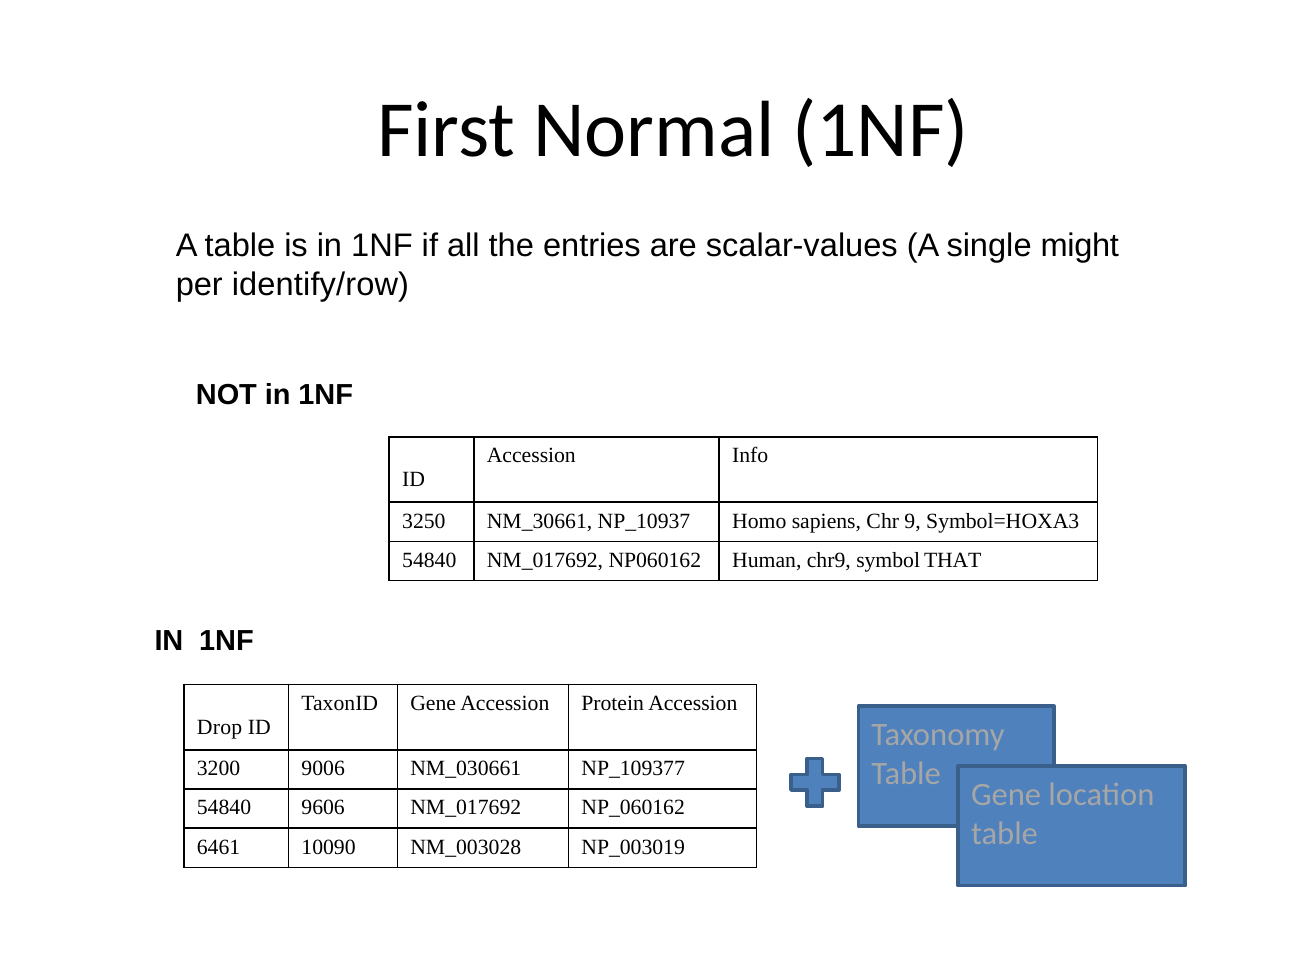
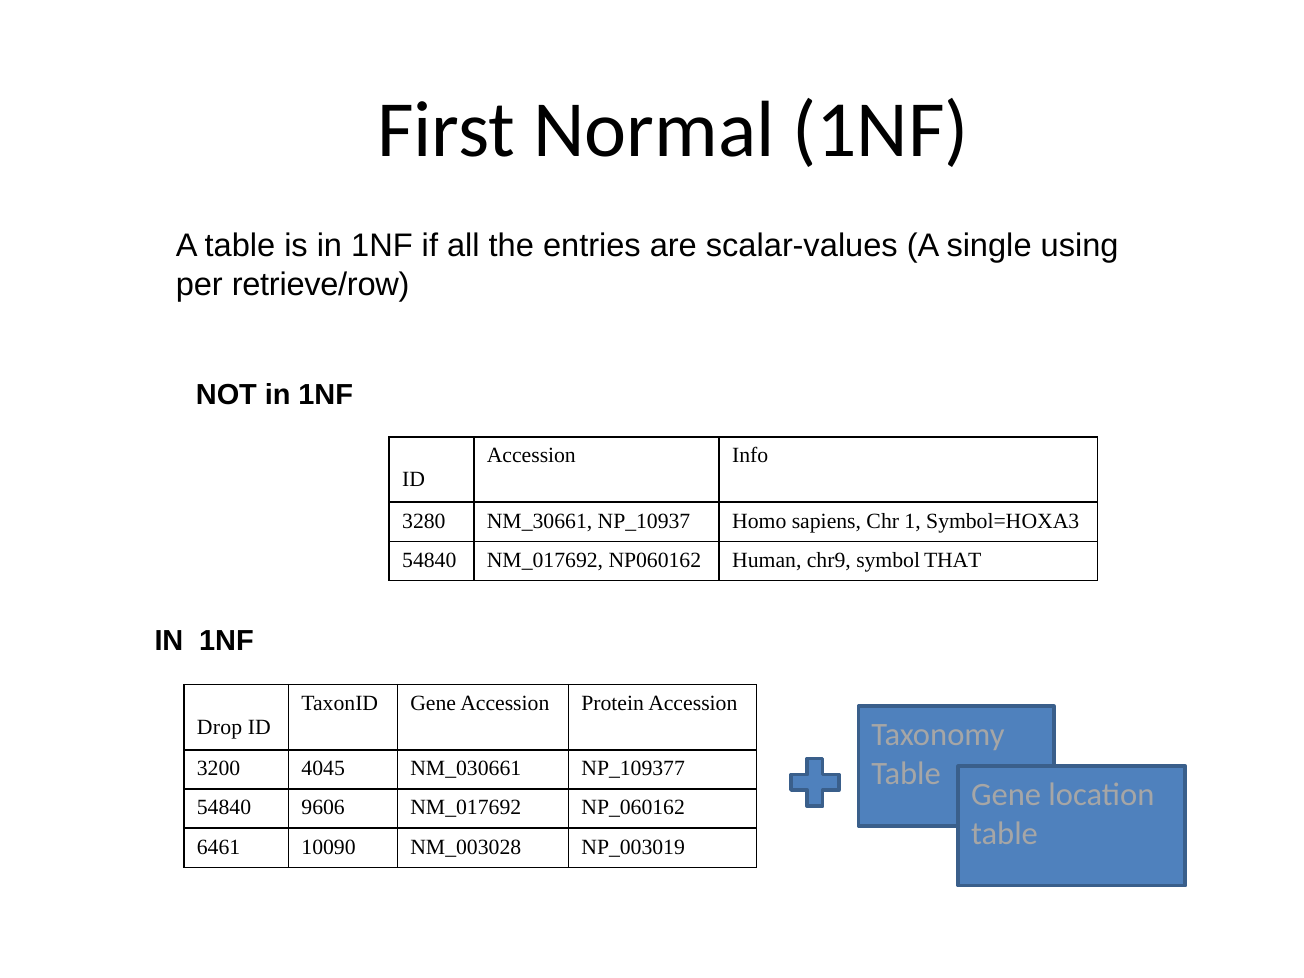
might: might -> using (1080, 246)
identify/row: identify/row -> retrieve/row (321, 285)
3250: 3250 -> 3280 (424, 521)
9: 9 -> 1 (913, 521)
9006: 9006 -> 4045 (323, 769)
